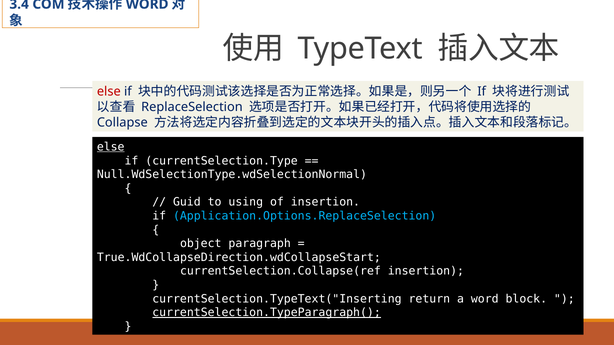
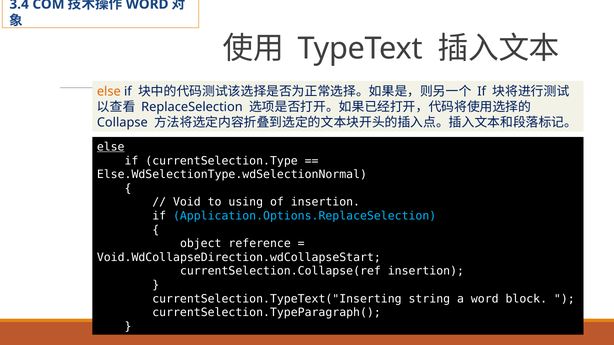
else colour: red -> orange (109, 92)
Null.WdSelectionType.wdSelectionNormal: Null.WdSelectionType.wdSelectionNormal -> Else.WdSelectionType.wdSelectionNormal (232, 175)
Guid: Guid -> Void (187, 202)
paragraph: paragraph -> reference (260, 244)
True.WdCollapseDirection.wdCollapseStart: True.WdCollapseDirection.wdCollapseStart -> Void.WdCollapseDirection.wdCollapseStart (239, 258)
return: return -> string (429, 299)
currentSelection.TypeParagraph( underline: present -> none (267, 313)
